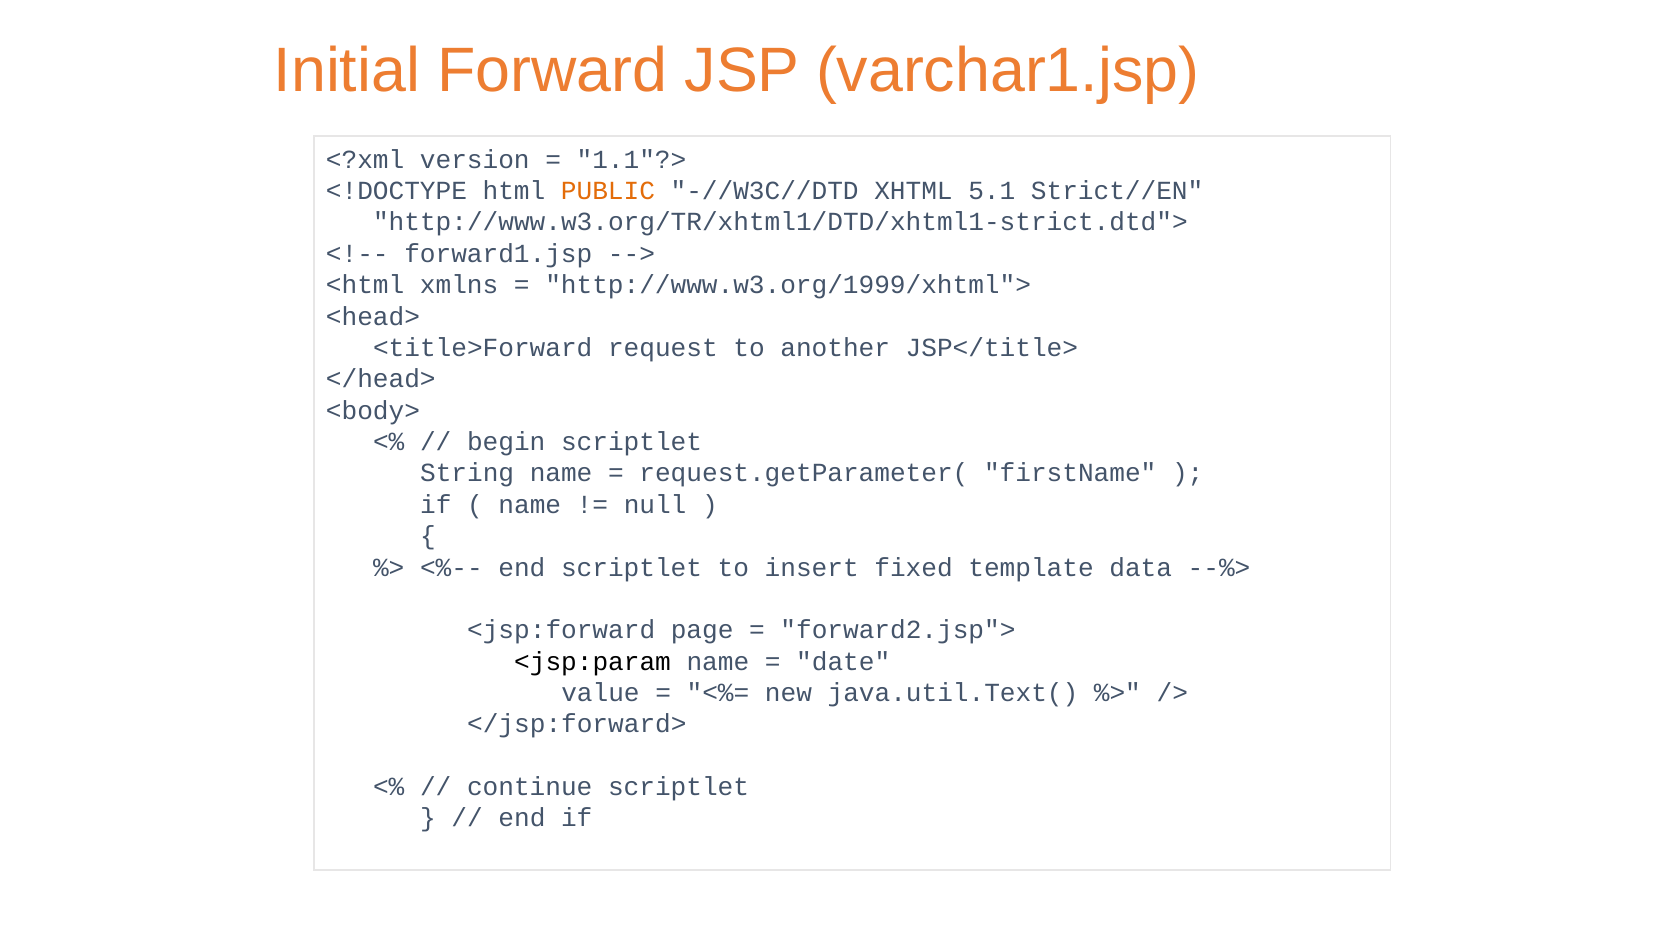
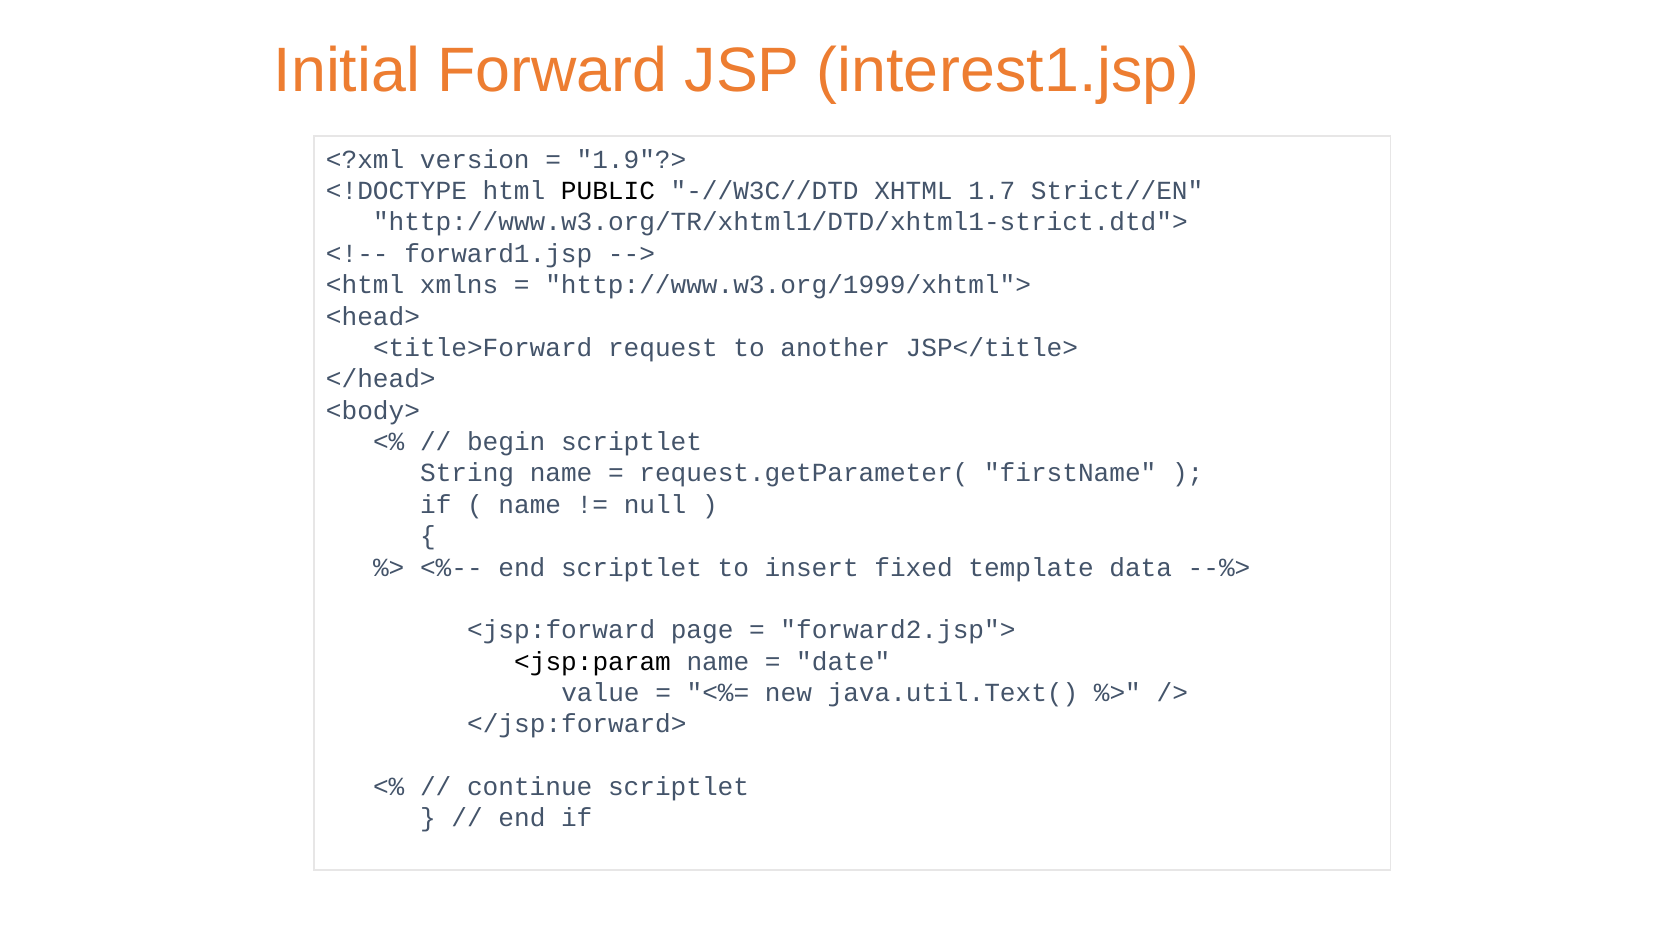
varchar1.jsp: varchar1.jsp -> interest1.jsp (1007, 71)
1.1"?>: 1.1"?> -> 1.9"?> (631, 160)
PUBLIC colour: orange -> black (608, 191)
5.1: 5.1 -> 1.7 (992, 191)
